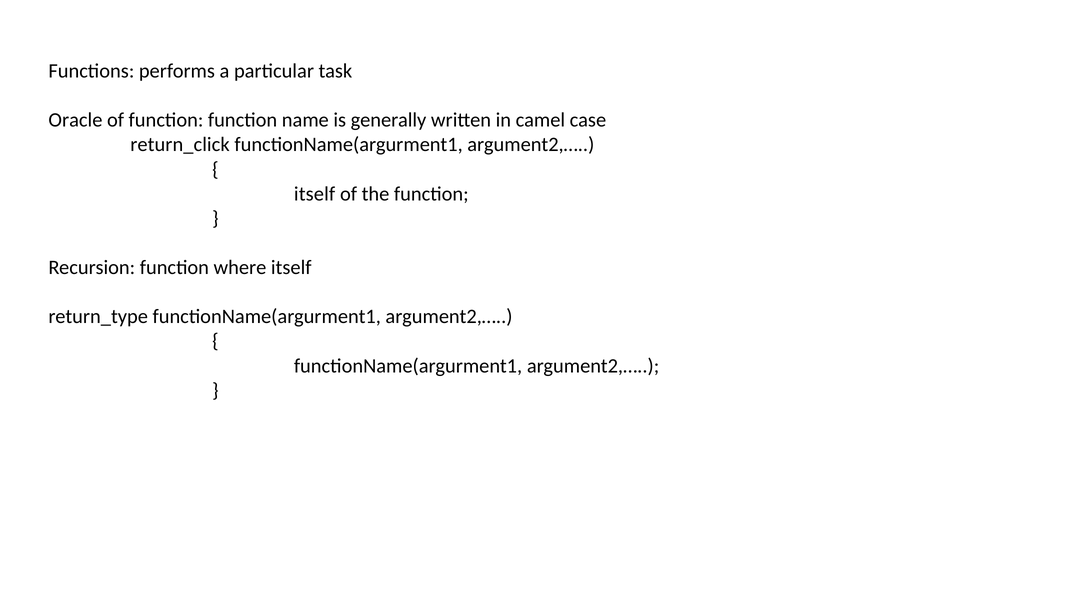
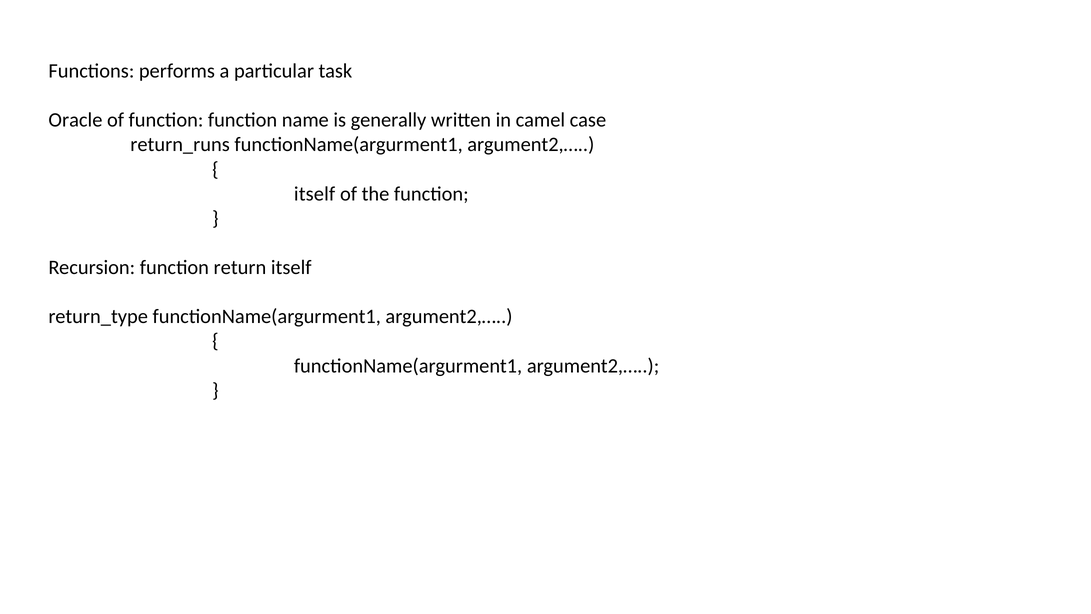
return_click: return_click -> return_runs (180, 145)
where: where -> return (240, 267)
